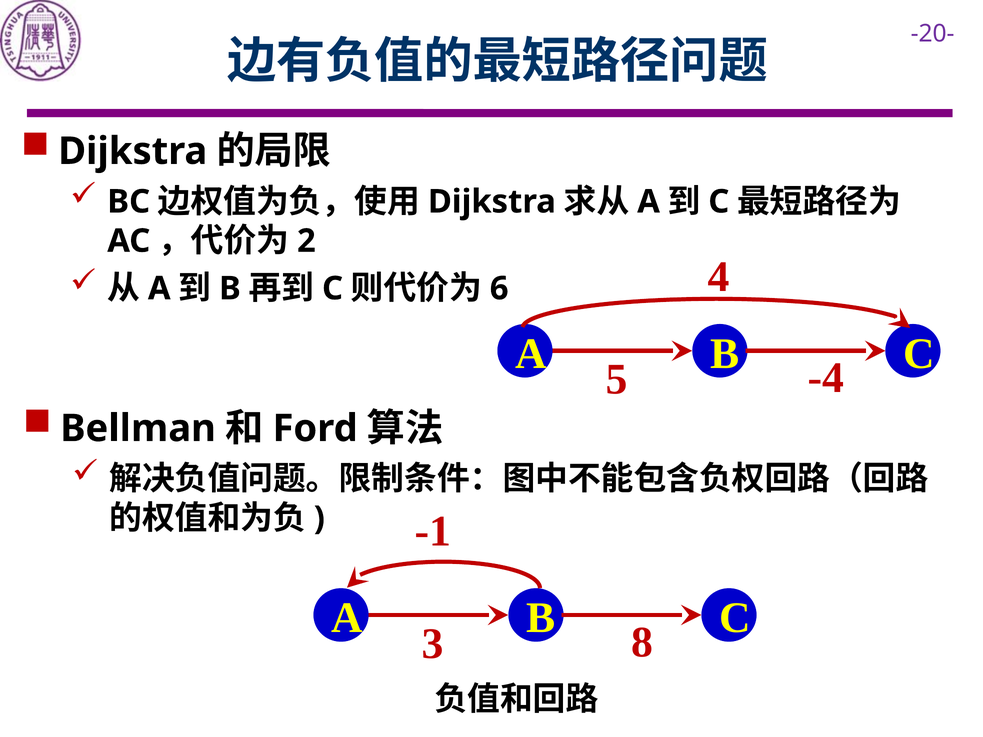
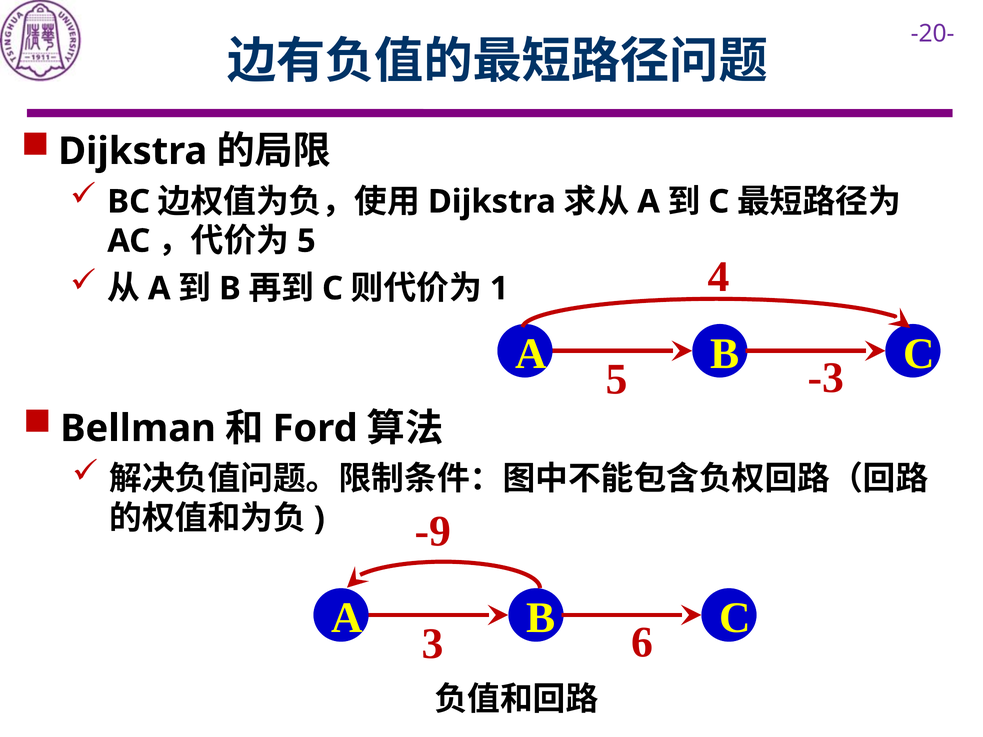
2: 2 -> 5 (306, 241)
6: 6 -> 1 (499, 289)
-4: -4 -> -3 (826, 378)
-1: -1 -> -9 (433, 532)
8: 8 -> 6 (642, 642)
